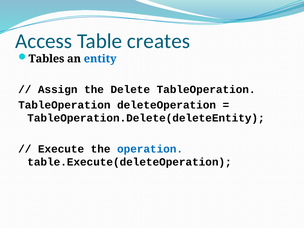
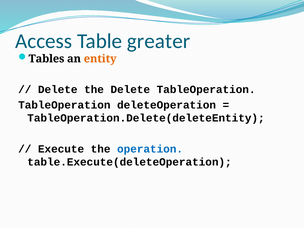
creates: creates -> greater (159, 41)
entity colour: blue -> orange (100, 59)
Assign: Assign -> Delete (58, 90)
